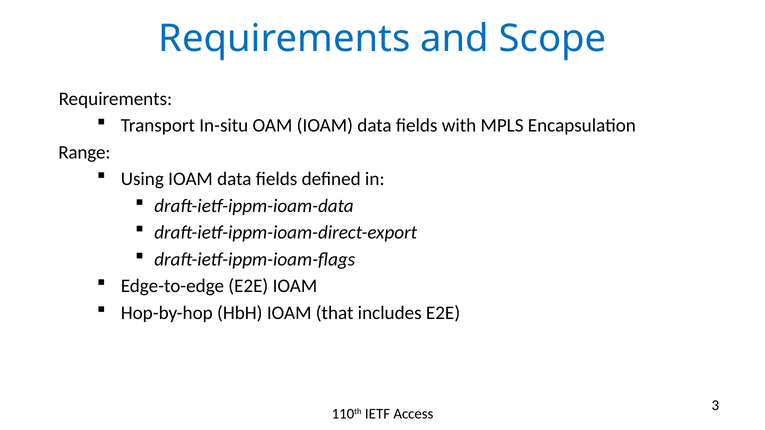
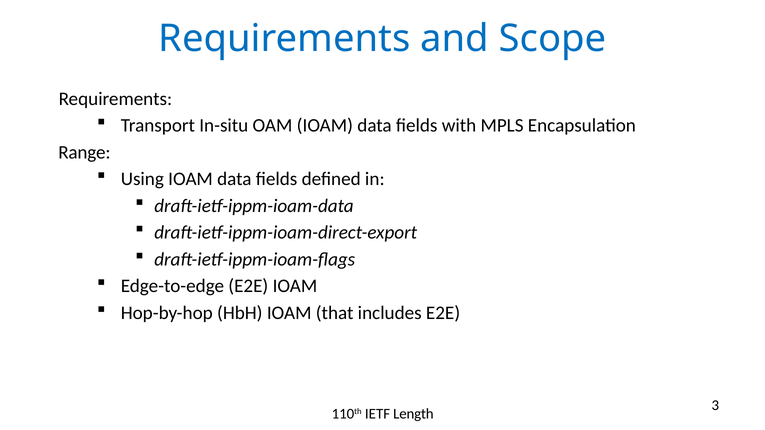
Access: Access -> Length (413, 414)
